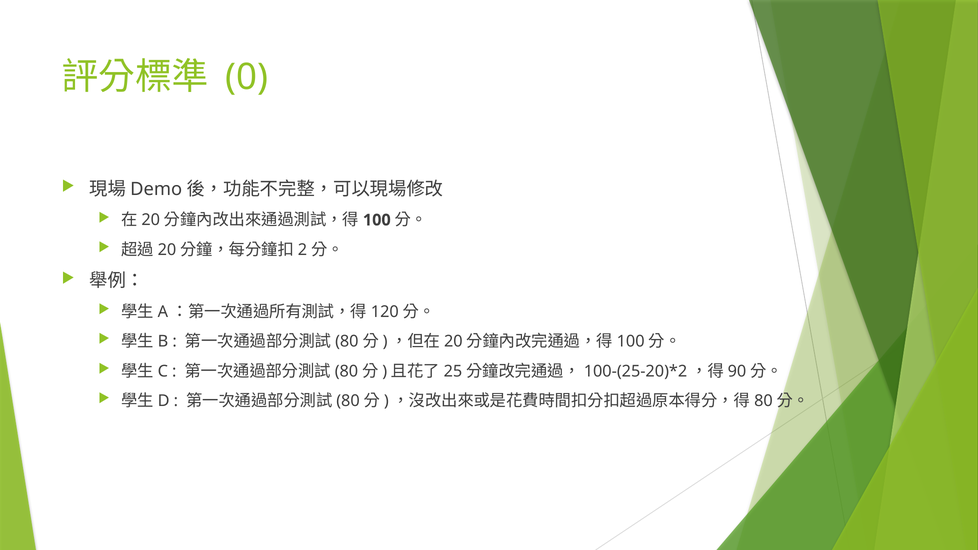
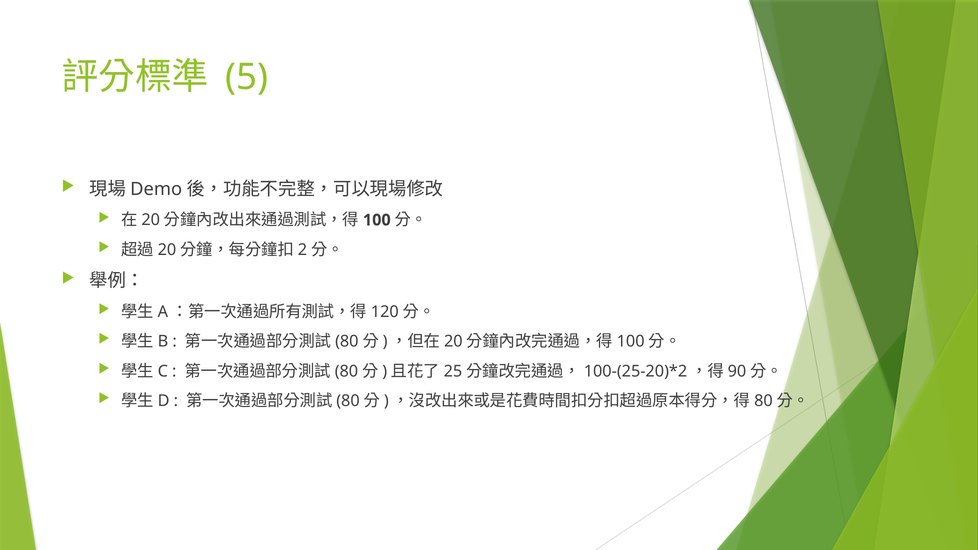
0: 0 -> 5 (247, 77)
